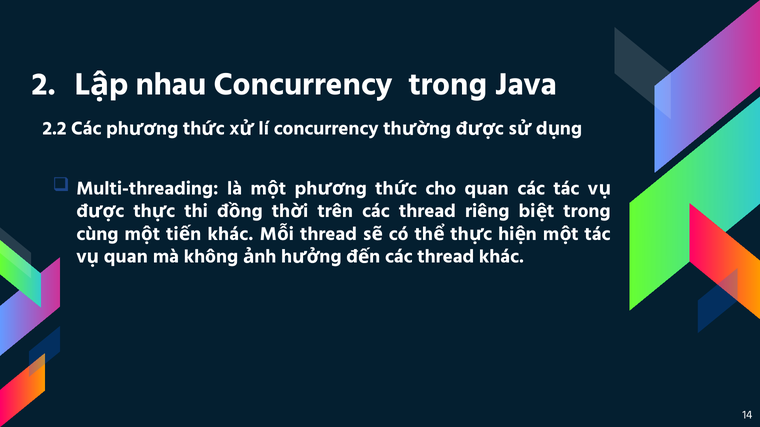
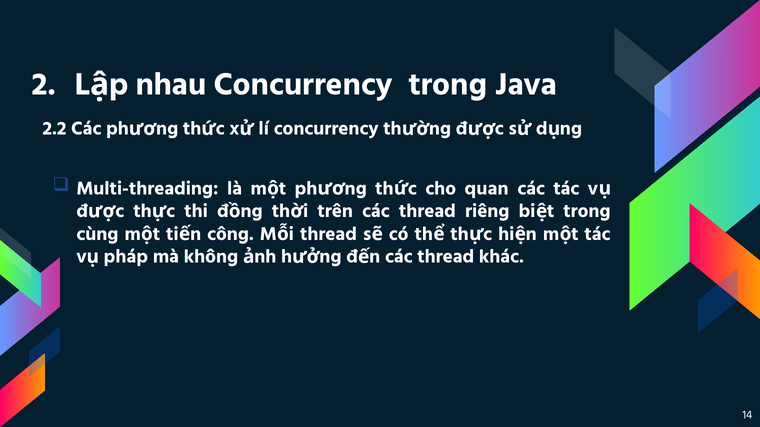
khác: khác -> công (231, 234)
quan: quan -> pháp (126, 257)
